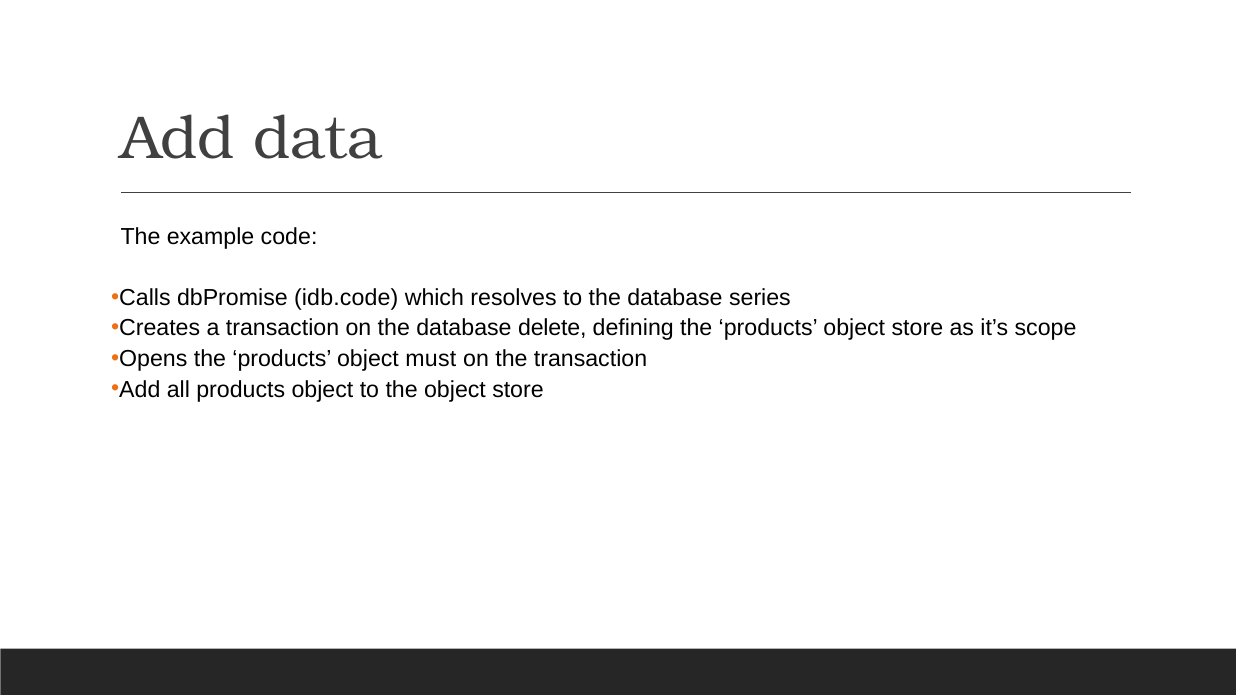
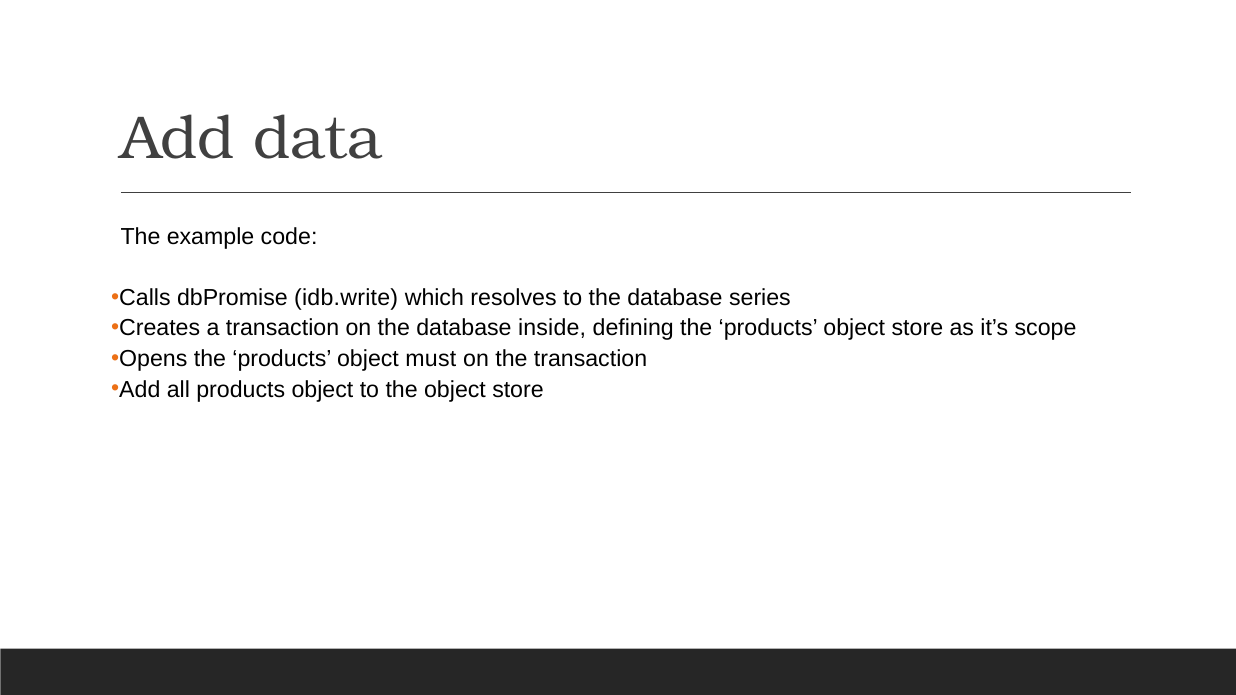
idb.code: idb.code -> idb.write (346, 298)
delete: delete -> inside (552, 328)
